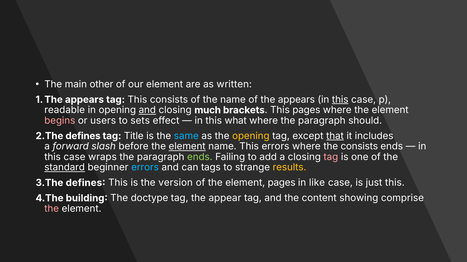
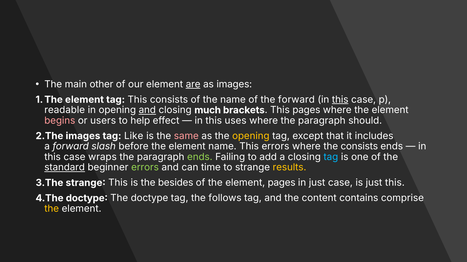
are underline: none -> present (193, 84)
as written: written -> images (234, 84)
appears: appears -> element (84, 100)
the appears: appears -> forward (296, 100)
sets: sets -> help (140, 121)
what: what -> uses (236, 121)
defines: defines -> images (83, 136)
Title: Title -> Like (134, 136)
same colour: light blue -> pink (186, 136)
that underline: present -> none (335, 136)
element underline: present -> none (187, 147)
tag colour: pink -> light blue (331, 157)
errors colour: light blue -> light green (145, 168)
tags: tags -> time (211, 168)
defines: defines -> strange (86, 183)
version: version -> besides (176, 183)
in like: like -> just (317, 183)
building: building -> doctype (87, 199)
appear: appear -> follows (225, 199)
showing: showing -> contains (359, 199)
the colour: pink -> yellow (52, 209)
